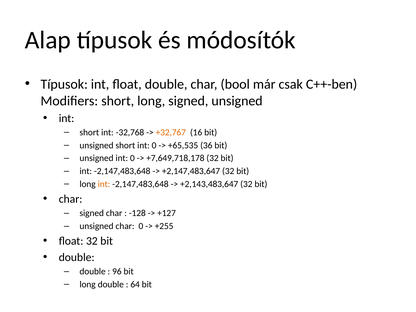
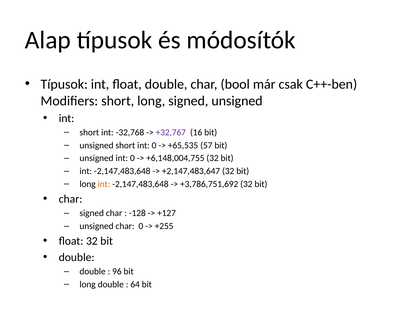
+32,767 colour: orange -> purple (171, 132)
36: 36 -> 57 (206, 145)
+7,649,718,178: +7,649,718,178 -> +6,148,004,755 (175, 158)
+2,143,483,647: +2,143,483,647 -> +3,786,751,692 (209, 184)
